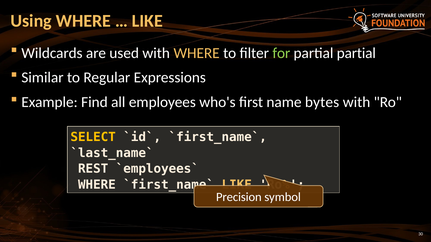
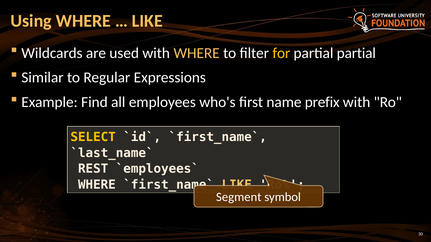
for colour: light green -> yellow (281, 53)
bytes: bytes -> prefix (322, 102)
Precision: Precision -> Segment (239, 198)
